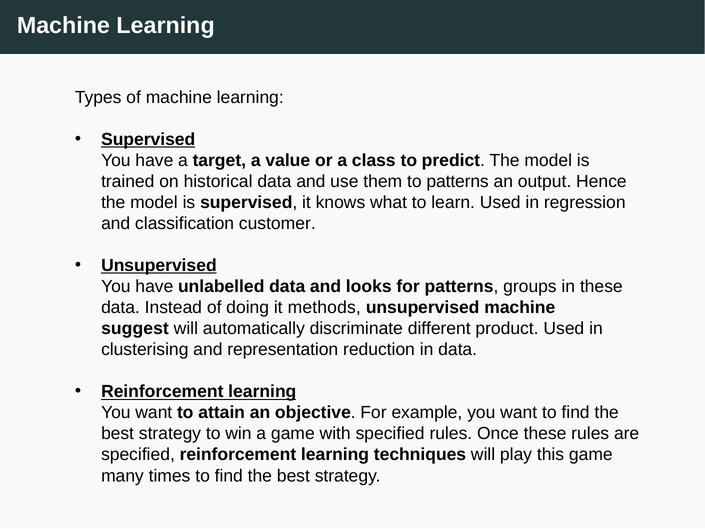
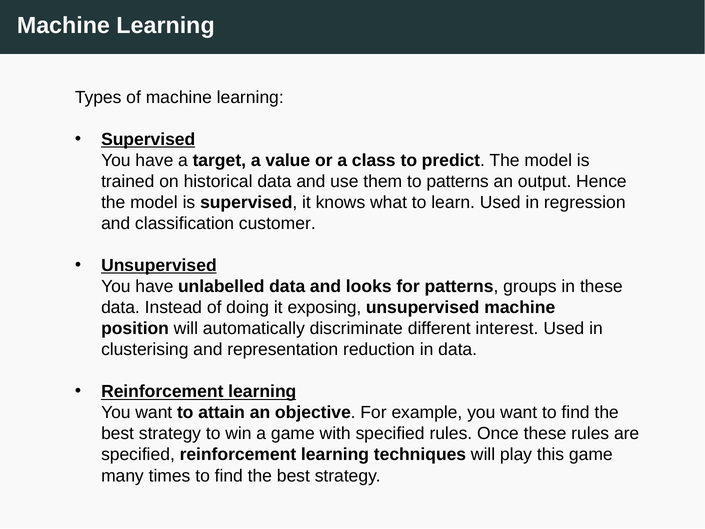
methods: methods -> exposing (324, 308)
suggest: suggest -> position (135, 329)
product: product -> interest (507, 329)
